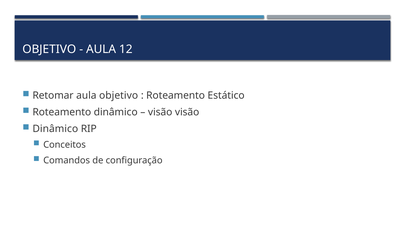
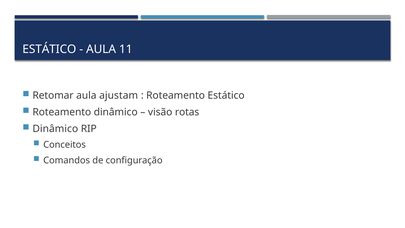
OBJETIVO: OBJETIVO -> ESTÁTICO (49, 49)
12: 12 -> 11 (126, 49)
aula objetivo: objetivo -> ajustam (119, 95)
visão visão: visão -> rotas (187, 112)
